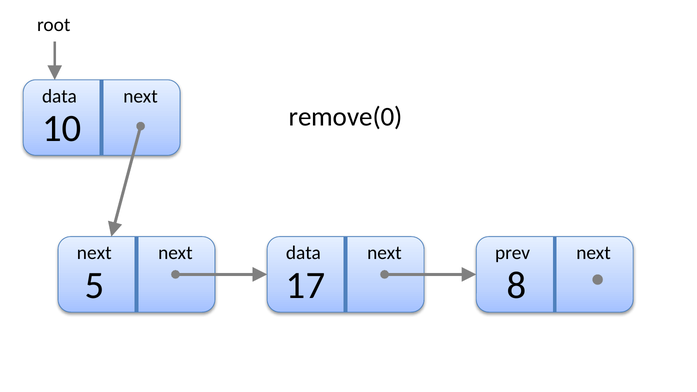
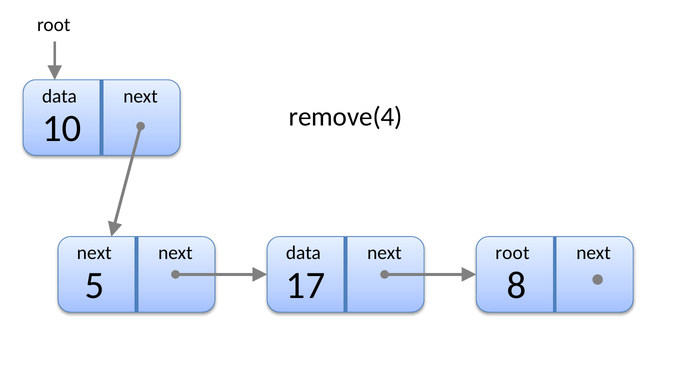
remove(0: remove(0 -> remove(4 (346, 117)
prev: prev -> root (512, 253)
